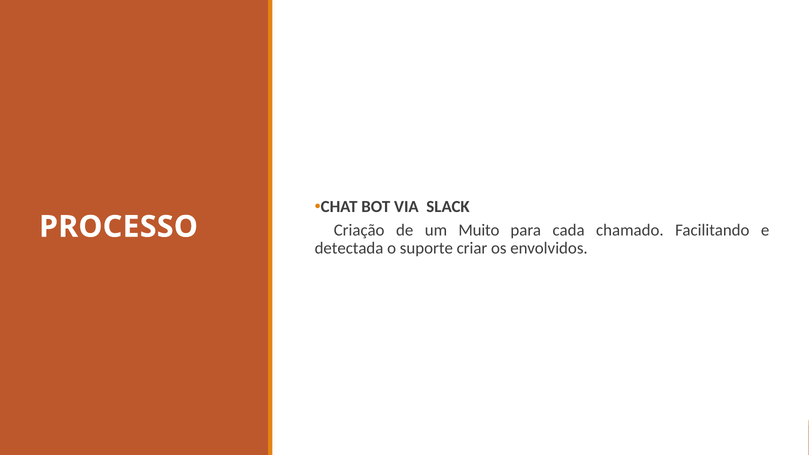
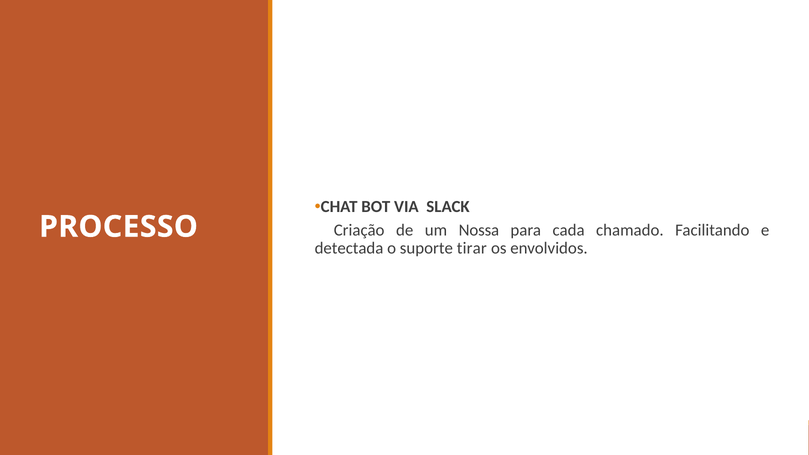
Muito: Muito -> Nossa (479, 230)
criar: criar -> tirar (472, 248)
